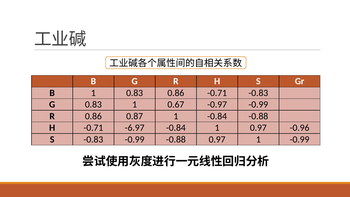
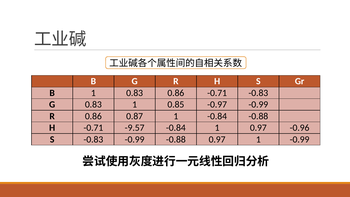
0.67: 0.67 -> 0.85 (176, 105)
-6.97: -6.97 -> -9.57 (135, 128)
